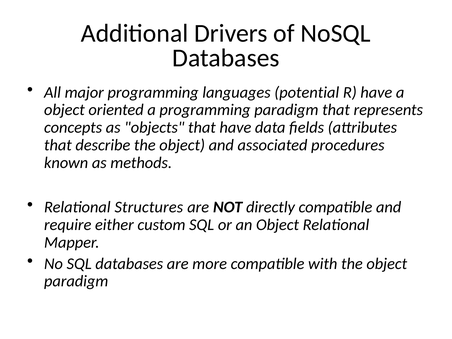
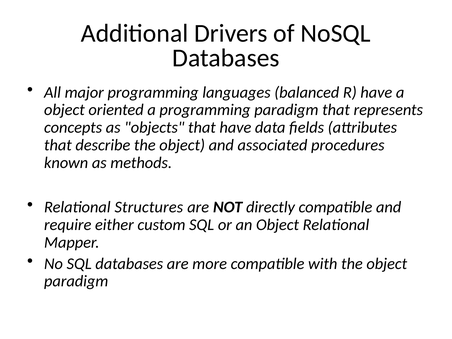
potential: potential -> balanced (307, 92)
